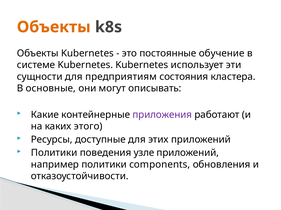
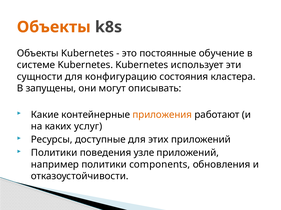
предприятиям: предприятиям -> конфигурацию (121, 77)
основные: основные -> запущены (51, 89)
приложения colour: purple -> orange (162, 115)
этого: этого -> услуг (88, 127)
